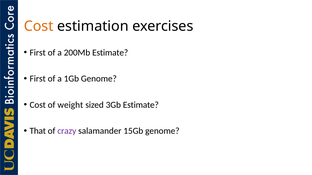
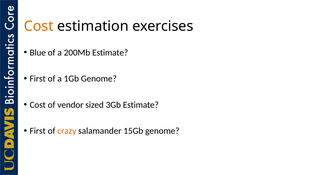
First: First -> Blue (38, 53)
weight: weight -> vendor (70, 105)
That: That -> First (38, 131)
crazy colour: purple -> orange (67, 131)
